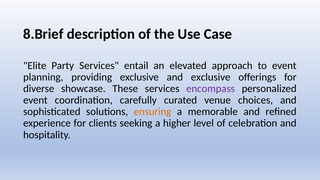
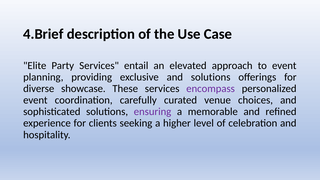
8.Brief: 8.Brief -> 4.Brief (43, 34)
and exclusive: exclusive -> solutions (211, 77)
ensuring colour: orange -> purple (153, 112)
